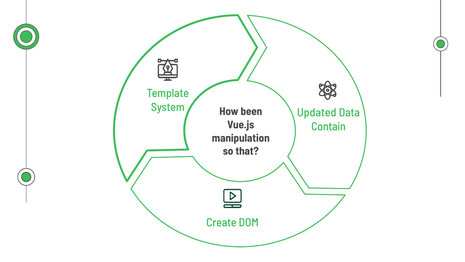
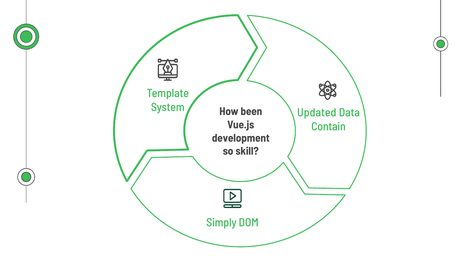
manipulation: manipulation -> development (241, 138)
that: that -> skill (247, 151)
Create: Create -> Simply (221, 222)
